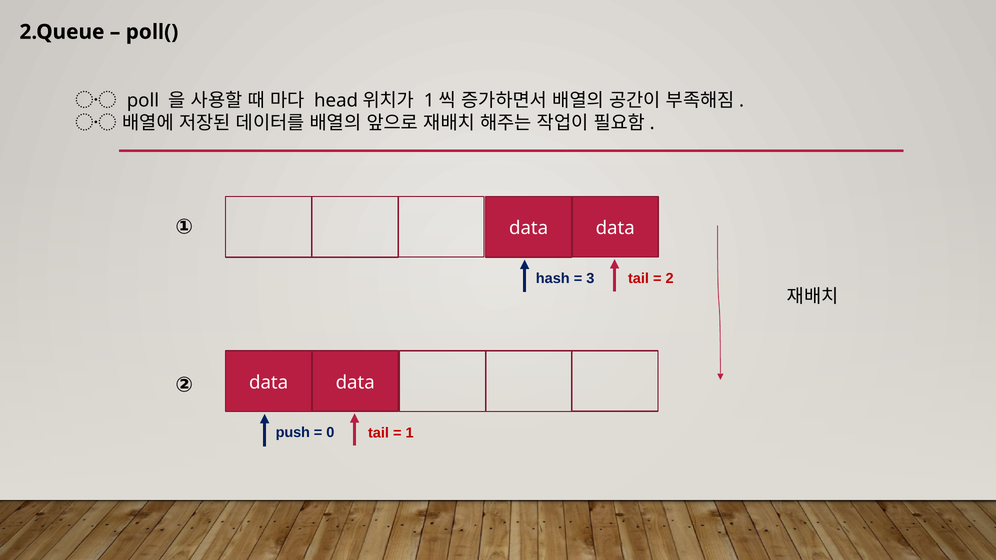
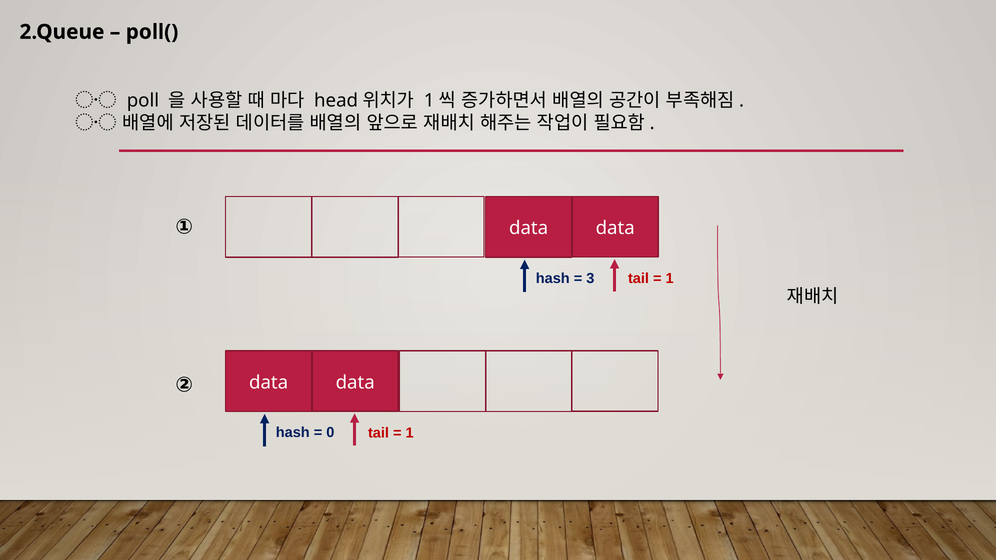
2: 2 -> 1 (670, 279)
push: push -> hash (293, 433)
